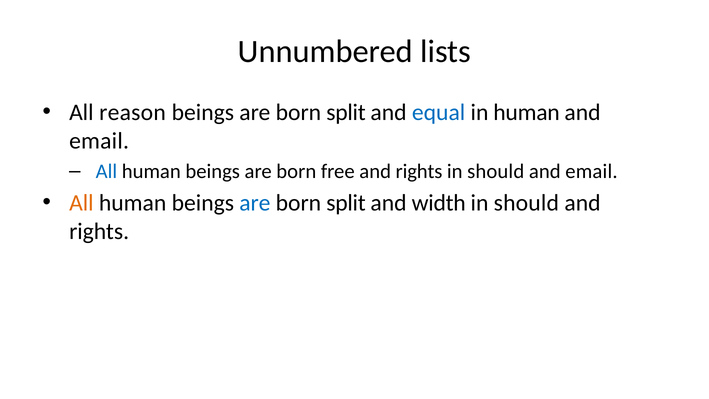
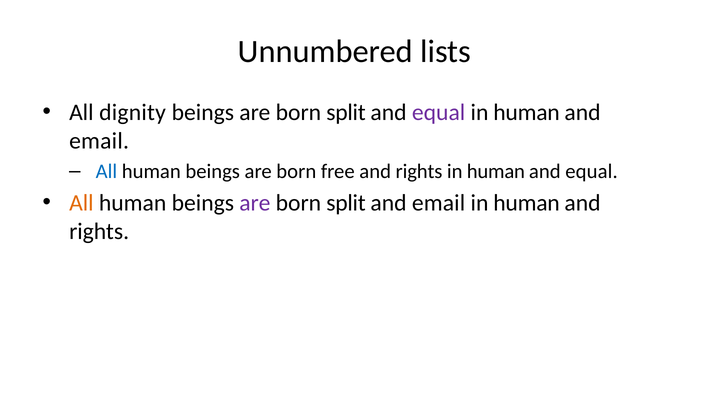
reason: reason -> dignity (133, 112)
equal colour: blue -> purple (439, 112)
should: should -> human (496, 171)
email: email -> equal (592, 171)
are colour: blue -> purple (255, 203)
width: width -> email (439, 203)
should: should -> human (527, 203)
